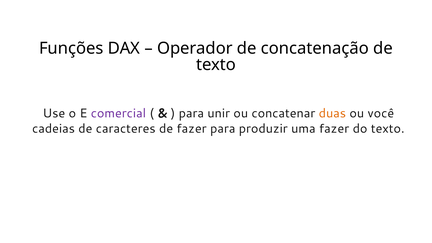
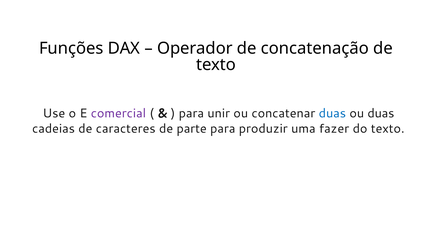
duas colour: orange -> blue (332, 113)
ou você: você -> duas (381, 113)
de fazer: fazer -> parte (192, 129)
